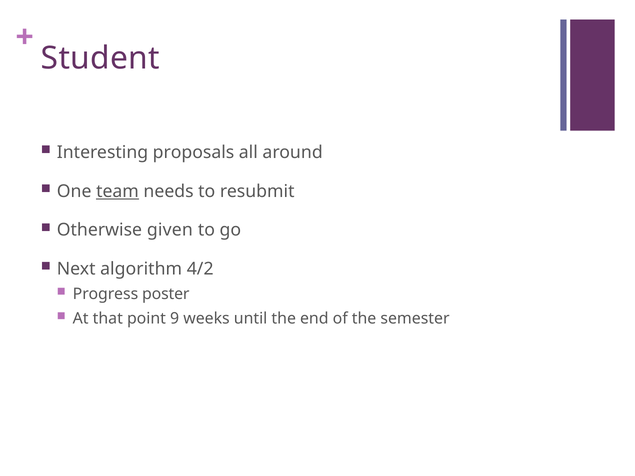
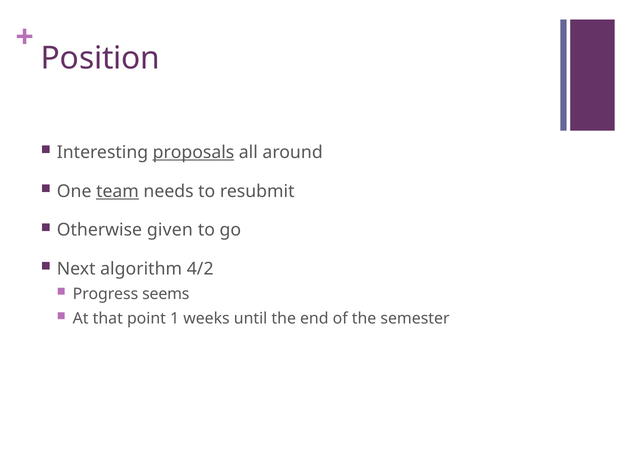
Student: Student -> Position (100, 58)
proposals underline: none -> present (193, 153)
poster: poster -> seems (166, 294)
9: 9 -> 1 (175, 319)
